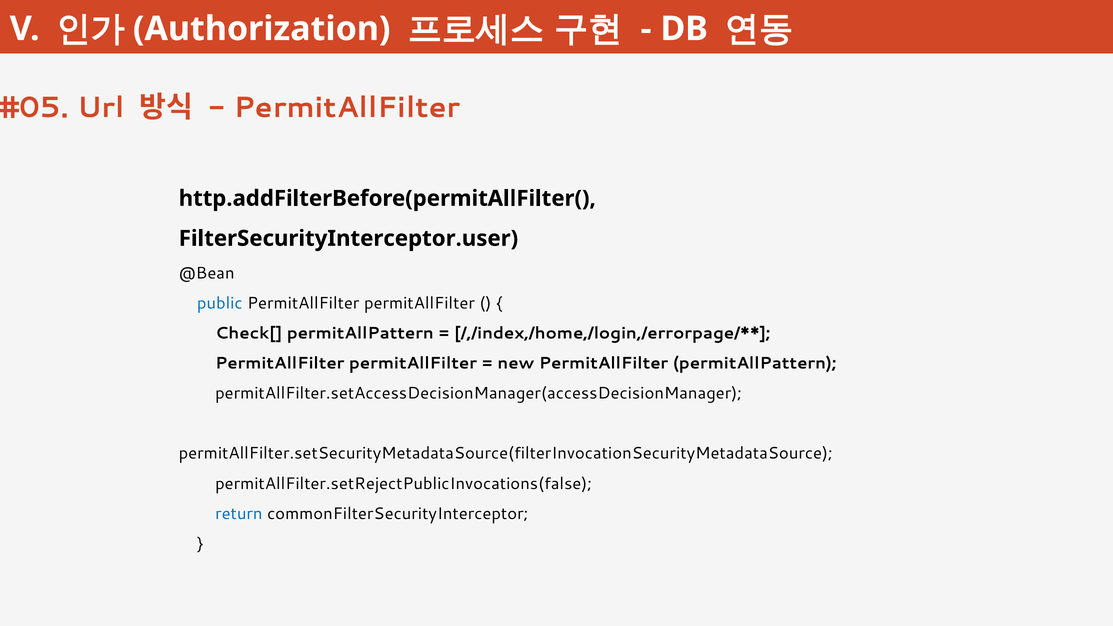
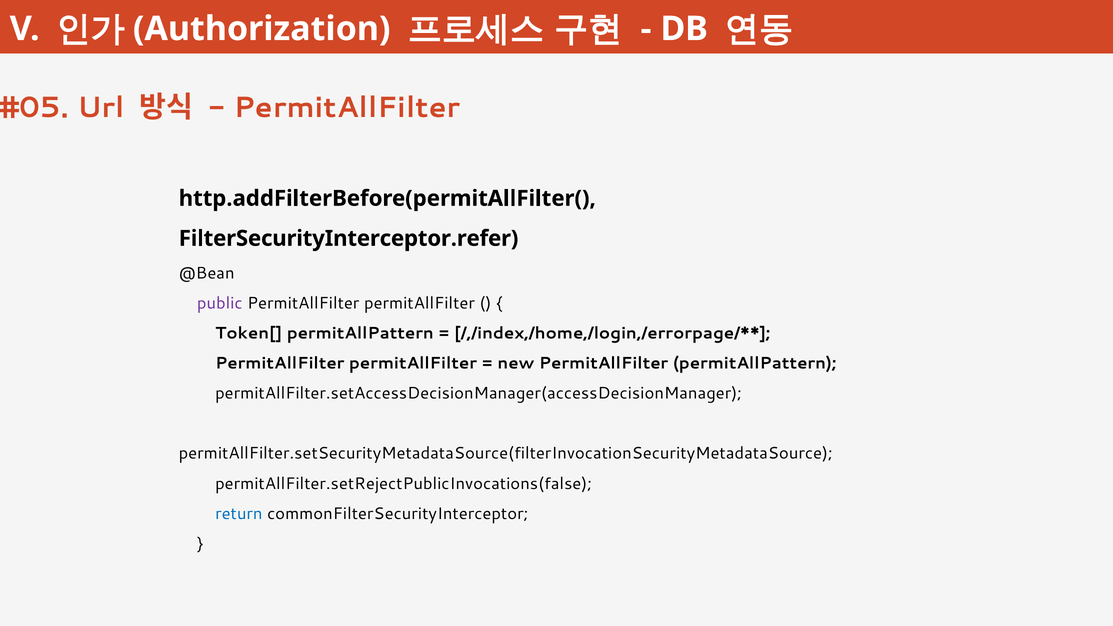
FilterSecurityInterceptor.user: FilterSecurityInterceptor.user -> FilterSecurityInterceptor.refer (349, 238)
public colour: blue -> purple (220, 303)
Check[: Check[ -> Token[ (249, 333)
